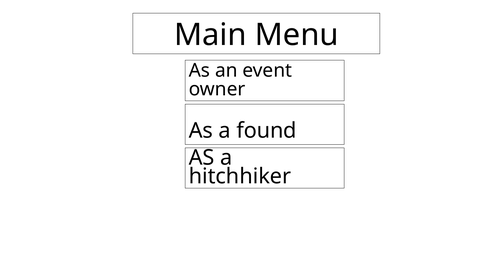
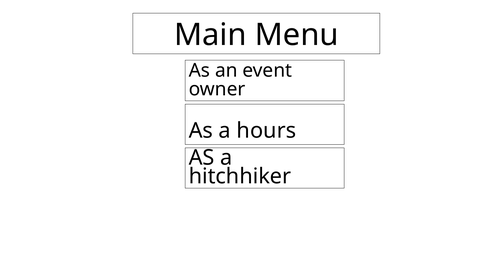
found: found -> hours (266, 131)
